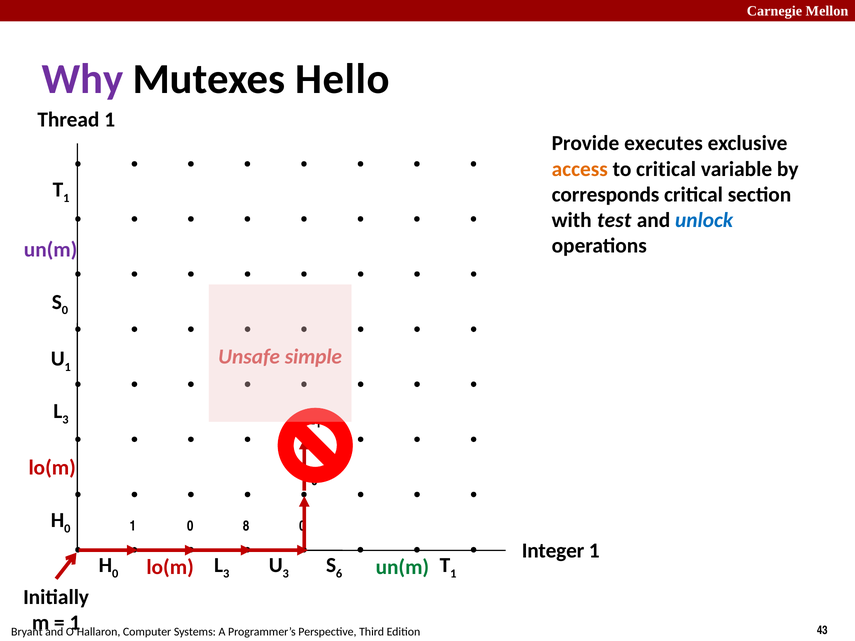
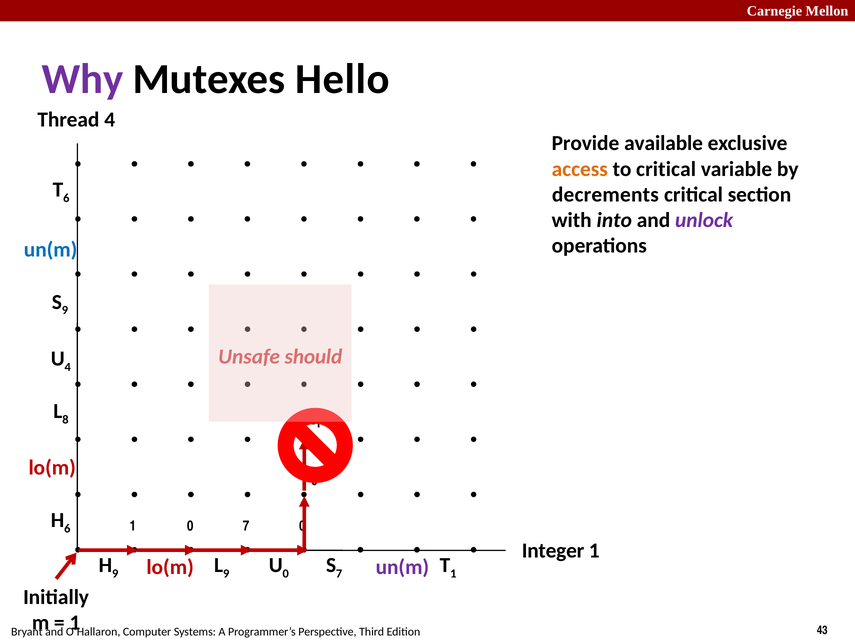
Thread 1: 1 -> 4 (110, 120)
executes: executes -> available (664, 143)
1: 1 -> 6 (66, 198)
corresponds: corresponds -> decrements (605, 195)
test: test -> into (614, 220)
unlock colour: blue -> purple (704, 220)
un(m colour: purple -> blue (51, 250)
0: 0 -> 9 (65, 311)
simple: simple -> should (313, 357)
1: 1 -> 4 (68, 367)
3: 3 -> 8 (65, 420)
0: 0 -> 6 (67, 529)
0 8: 8 -> 7 (246, 526)
0: 0 -> 9 (115, 574)
3: 3 -> 9 (226, 574)
3: 3 -> 0 (286, 574)
6: 6 -> 7 (339, 574)
un(m colour: green -> purple (402, 567)
